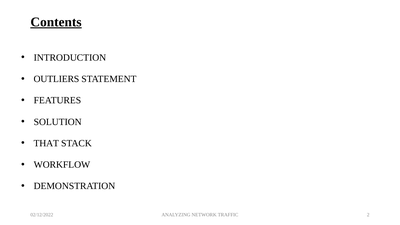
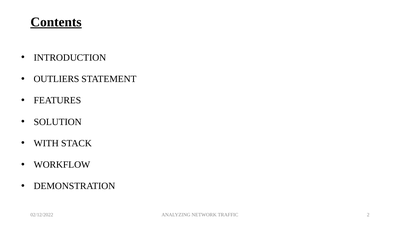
THAT: THAT -> WITH (46, 143)
